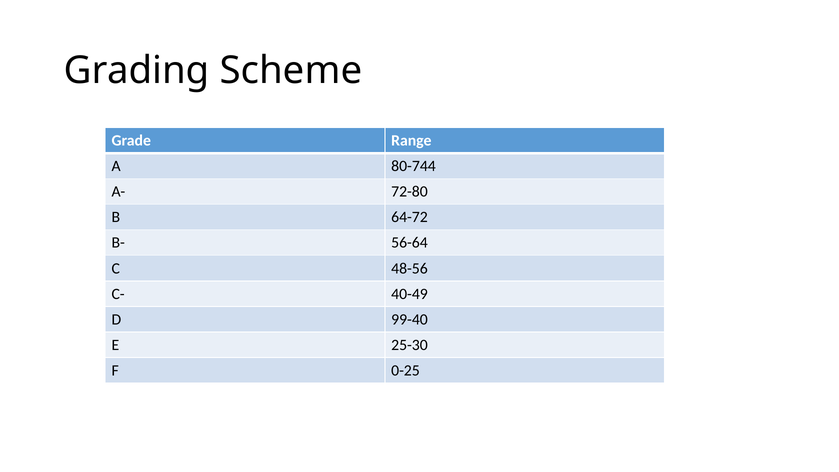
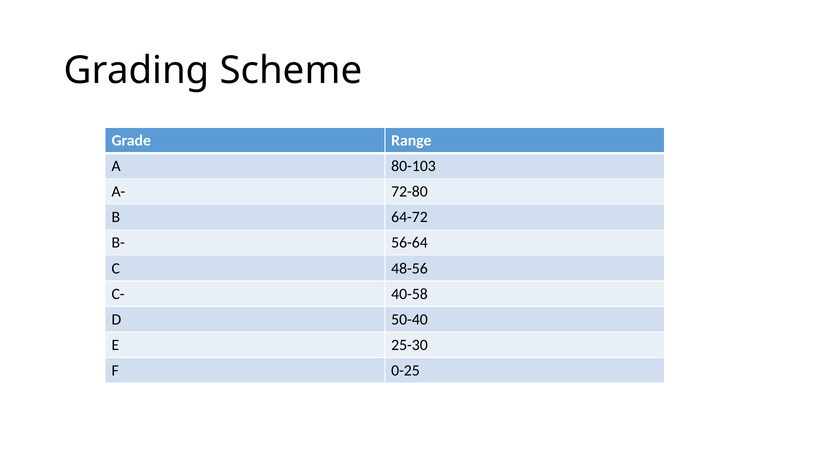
80-744: 80-744 -> 80-103 (414, 166)
40-49: 40-49 -> 40-58 (409, 294)
99-40: 99-40 -> 50-40 (409, 319)
